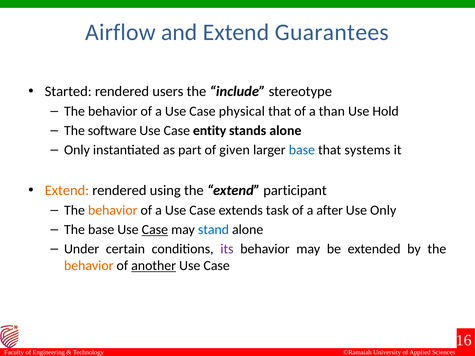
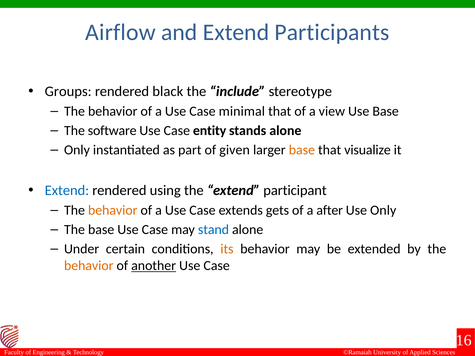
Guarantees: Guarantees -> Participants (332, 33)
Started: Started -> Groups (68, 92)
users: users -> black (168, 92)
physical: physical -> minimal (242, 111)
than: than -> view (332, 111)
Use Hold: Hold -> Base (386, 111)
base colour: blue -> orange (302, 150)
systems: systems -> visualize (368, 150)
Extend colour: orange -> blue (67, 191)
task: task -> gets (277, 210)
Case underline: present -> none (155, 230)
its colour: purple -> orange (227, 249)
